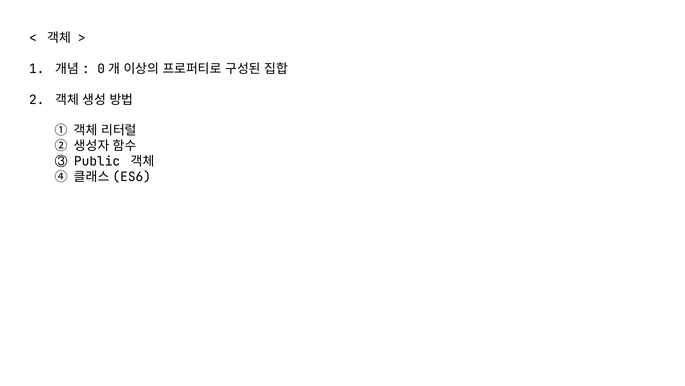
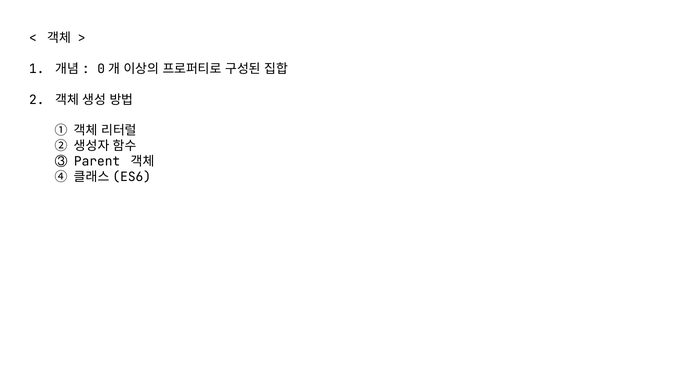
Public: Public -> Parent (97, 161)
